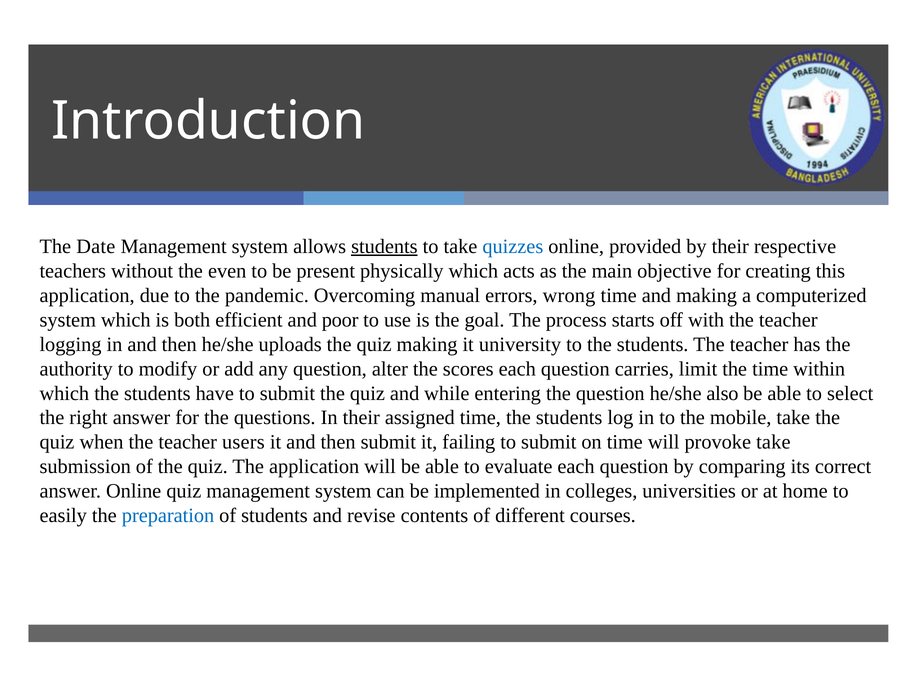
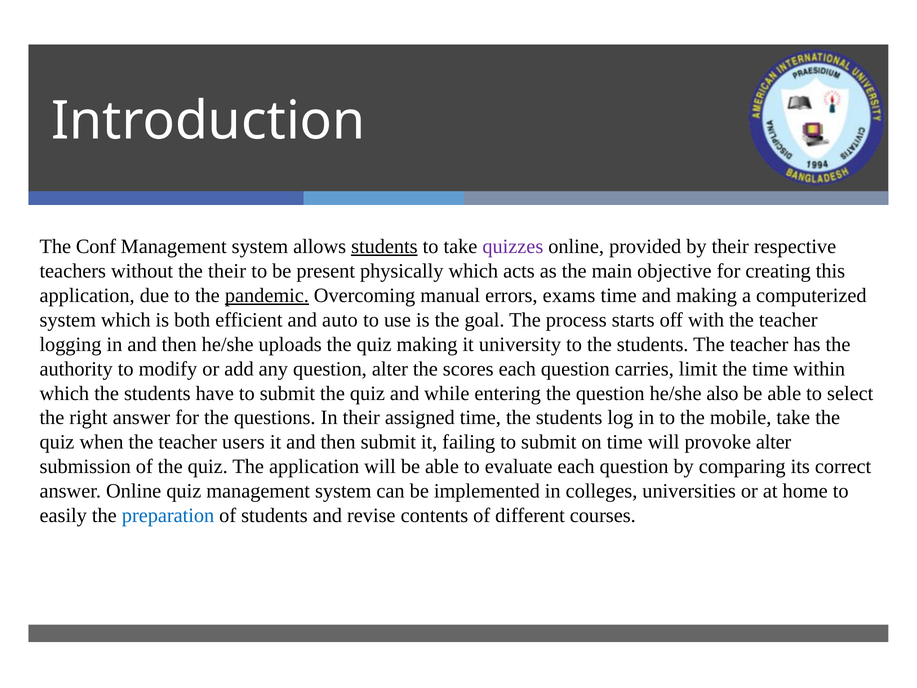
Date: Date -> Conf (96, 247)
quizzes colour: blue -> purple (513, 247)
the even: even -> their (227, 271)
pandemic underline: none -> present (267, 295)
wrong: wrong -> exams (569, 295)
poor: poor -> auto (340, 320)
provoke take: take -> alter (774, 442)
